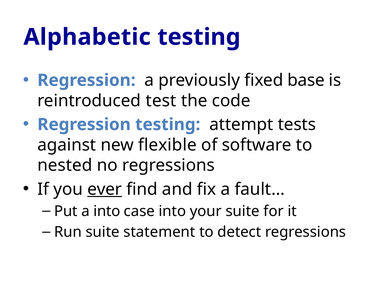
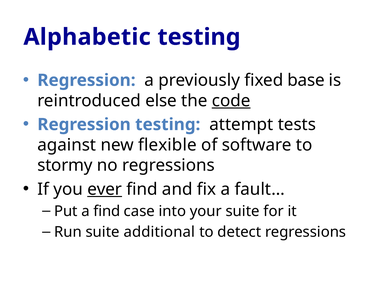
test: test -> else (161, 101)
code underline: none -> present (231, 101)
nested: nested -> stormy (65, 165)
a into: into -> find (107, 211)
statement: statement -> additional (159, 232)
